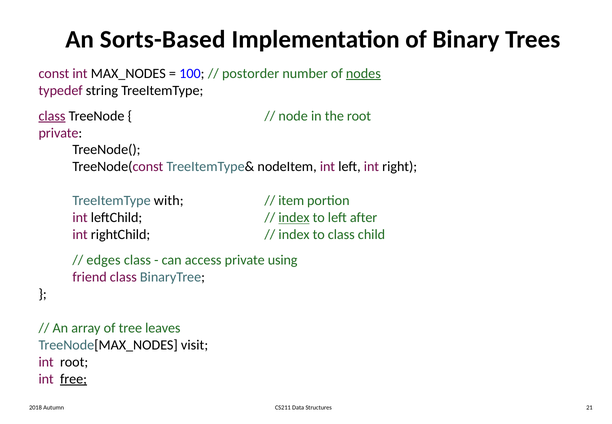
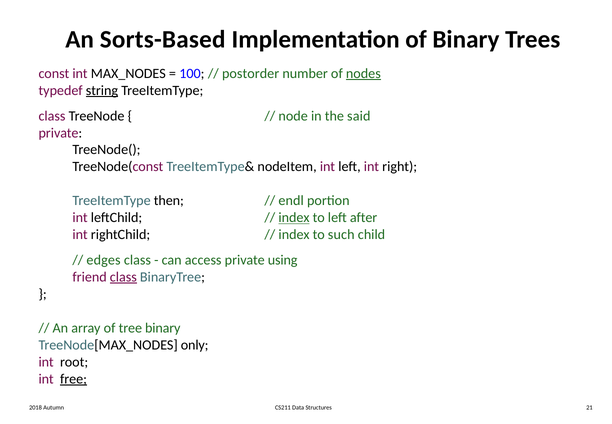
string underline: none -> present (102, 90)
class underline: present -> none (52, 116)
the root: root -> said (359, 116)
with: with -> then (169, 201)
item: item -> endl (291, 201)
to class: class -> such (341, 234)
class underline: none -> present (123, 277)
tree leaves: leaves -> binary (163, 328)
visit: visit -> only (195, 345)
